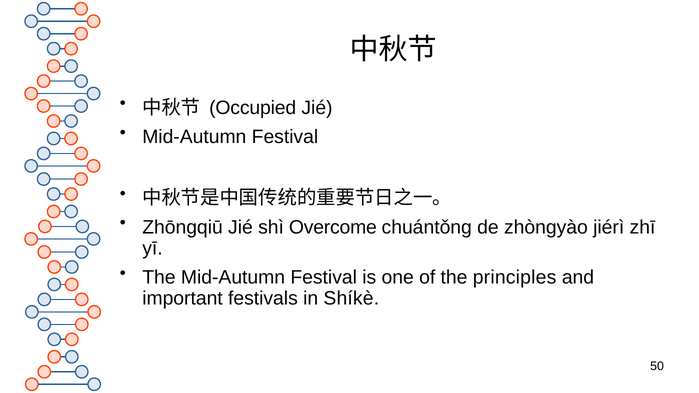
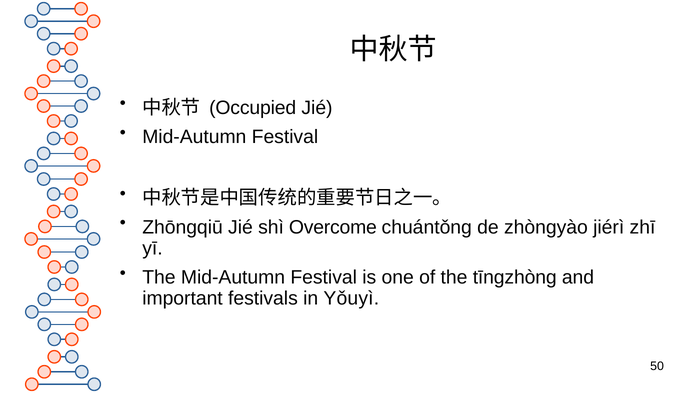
principles: principles -> tīngzhòng (515, 278)
Shíkè: Shíkè -> Yǒuyì (351, 299)
